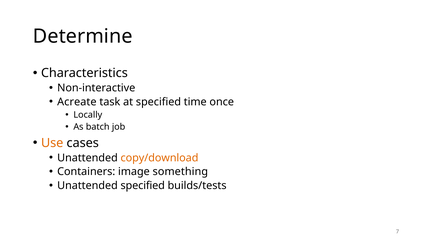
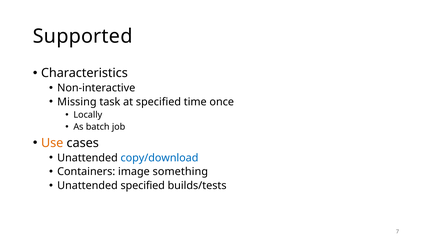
Determine: Determine -> Supported (83, 36)
Acreate: Acreate -> Missing (77, 102)
copy/download colour: orange -> blue (159, 158)
